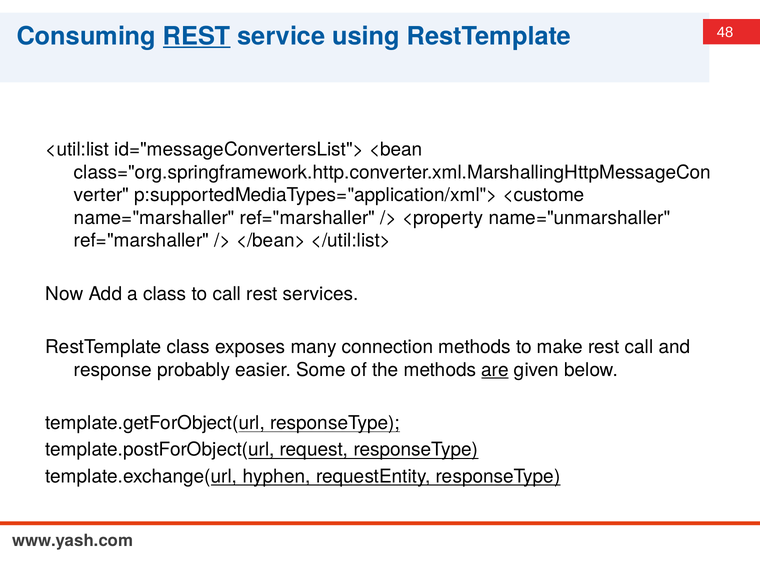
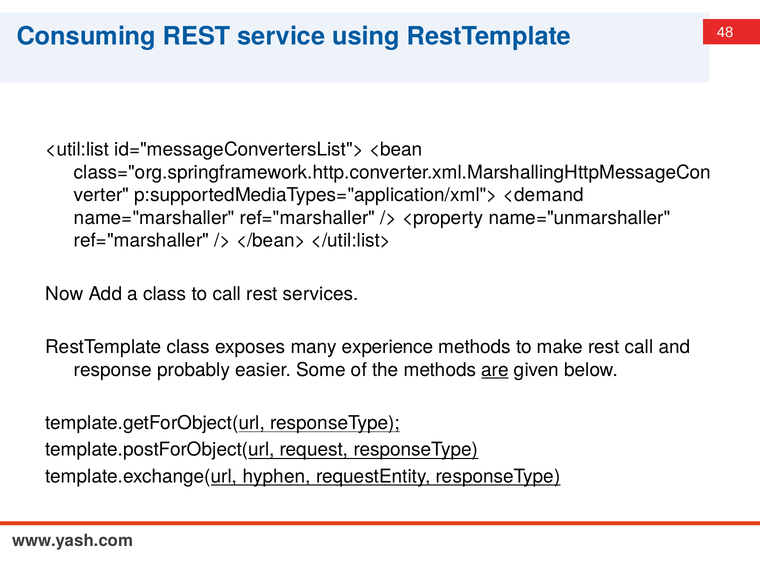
REST underline: present -> none (197, 37)
<custome: <custome -> <demand (543, 195)
connection: connection -> experience (388, 347)
